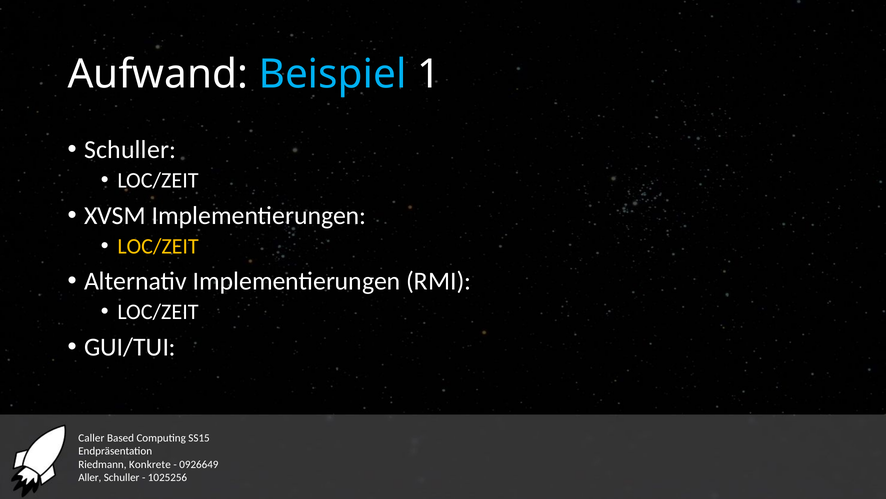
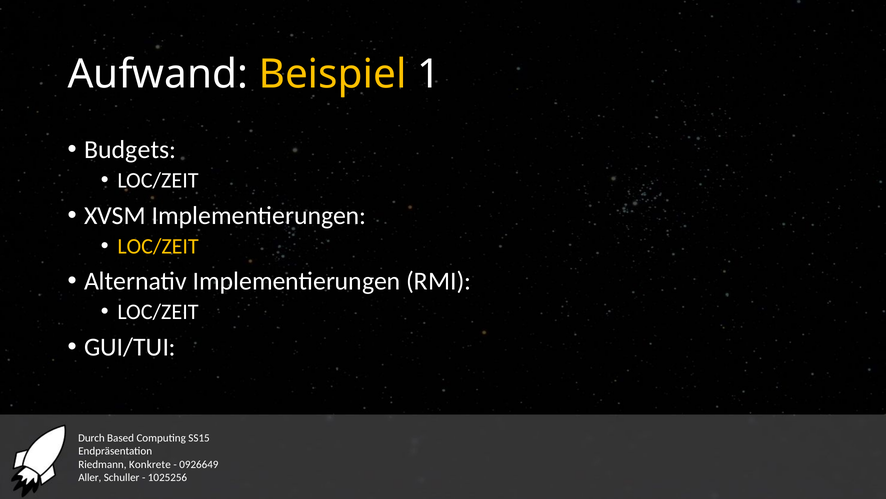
Beispiel colour: light blue -> yellow (333, 74)
Schuller: Schuller -> Budgets (130, 150)
Caller: Caller -> Durch (91, 437)
